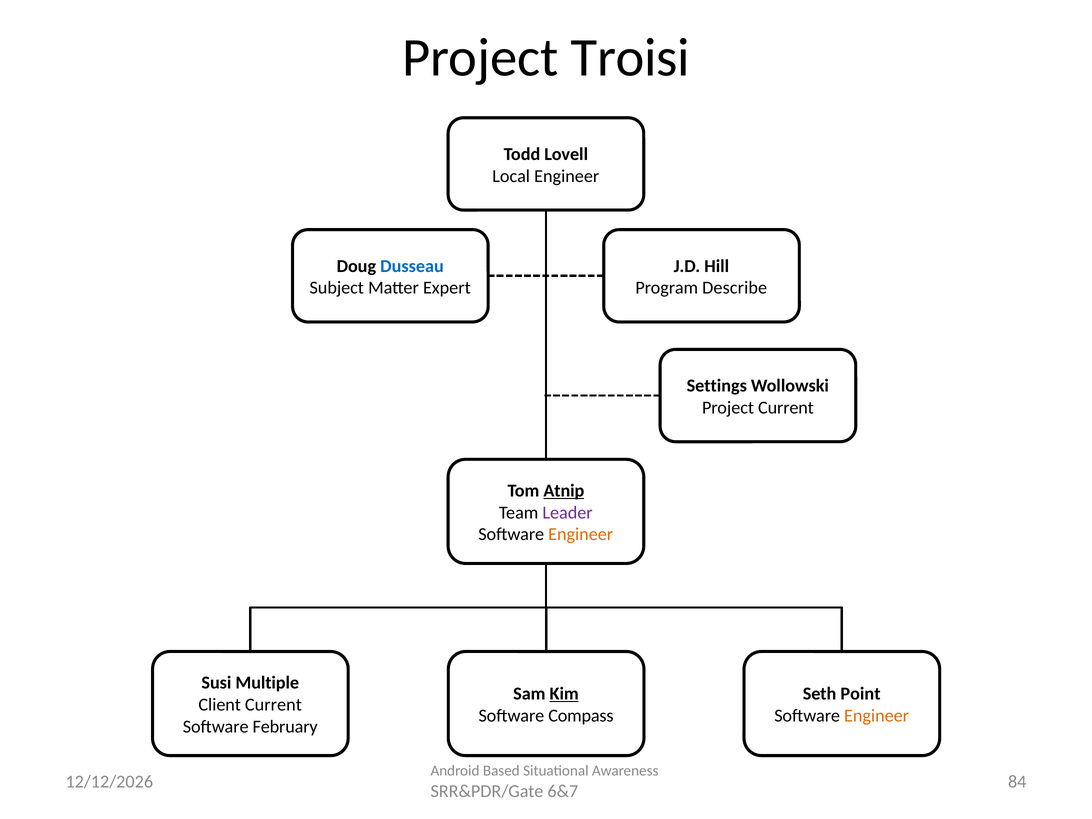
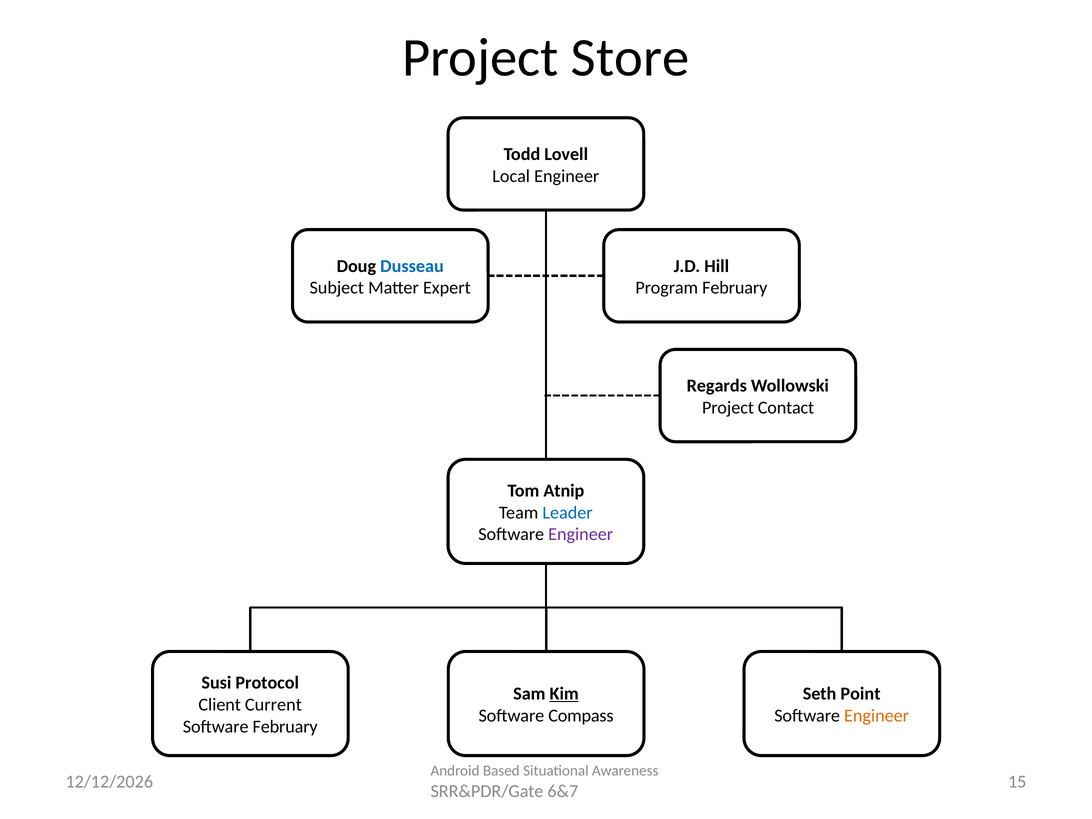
Troisi: Troisi -> Store (630, 58)
Program Describe: Describe -> February (735, 288)
Settings: Settings -> Regards (717, 386)
Project Current: Current -> Contact (786, 408)
Atnip underline: present -> none (564, 491)
Leader colour: purple -> blue (568, 513)
Engineer colour: orange -> purple (581, 534)
Multiple: Multiple -> Protocol (267, 683)
84: 84 -> 15 (1017, 782)
